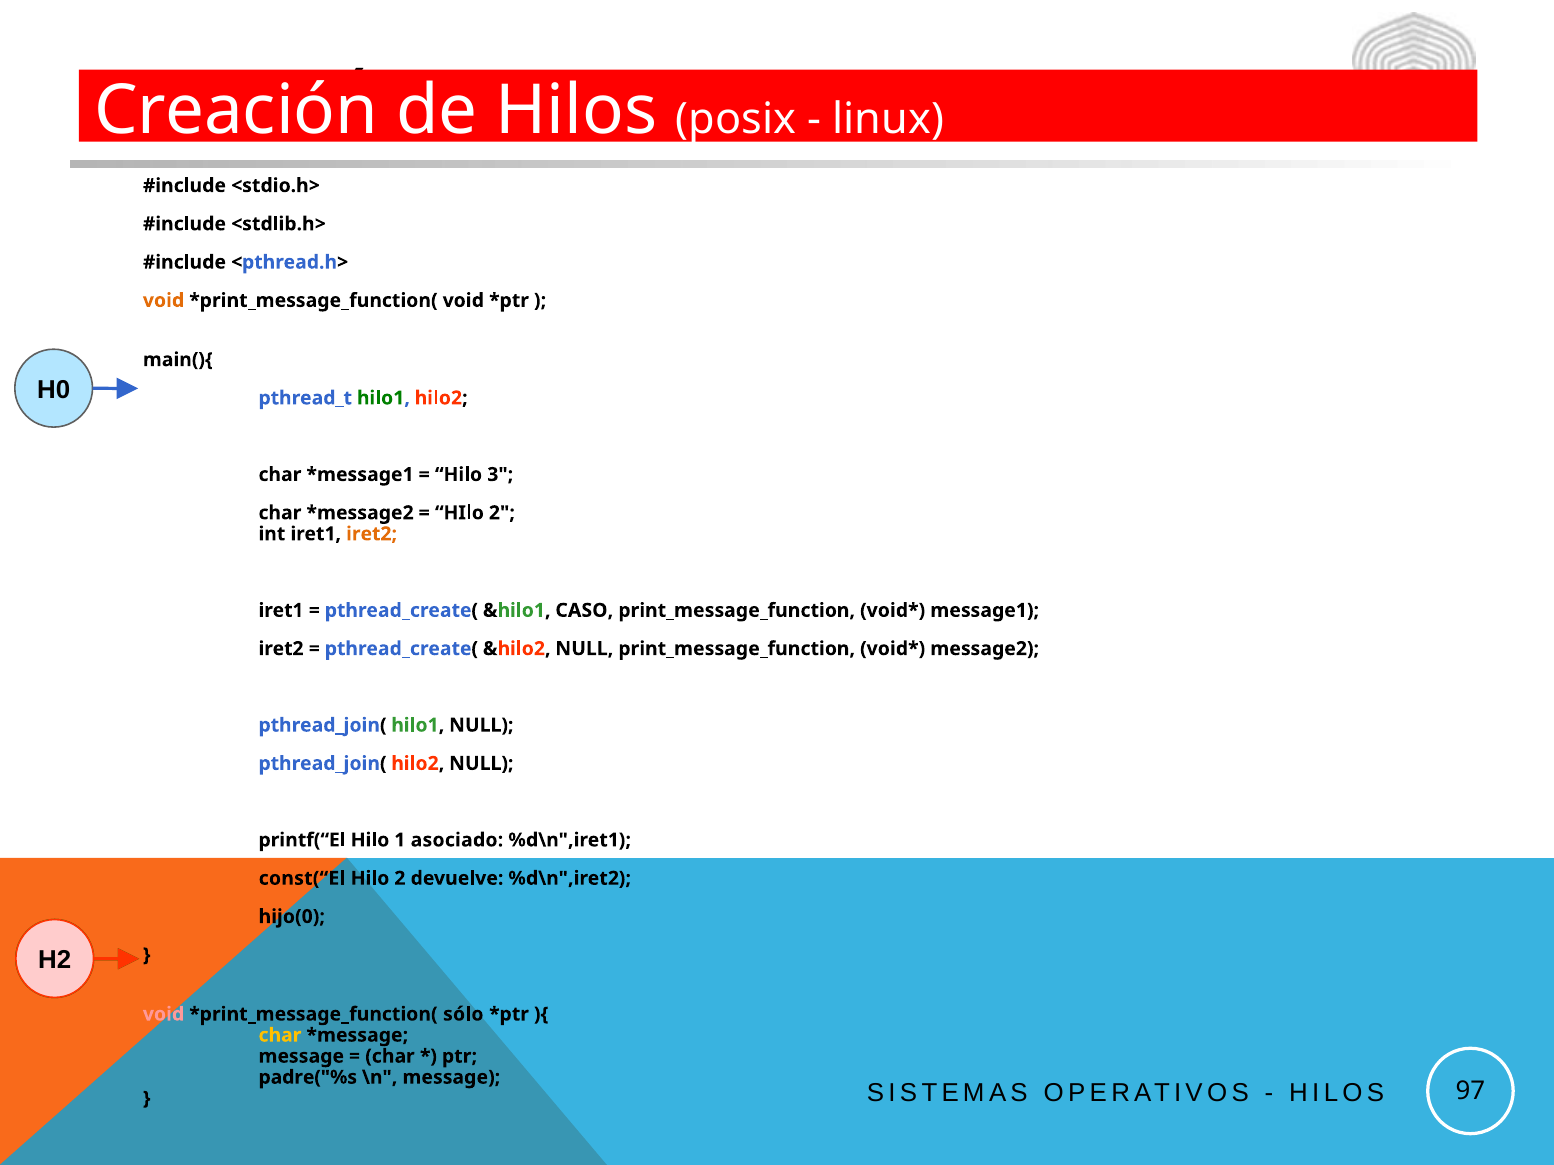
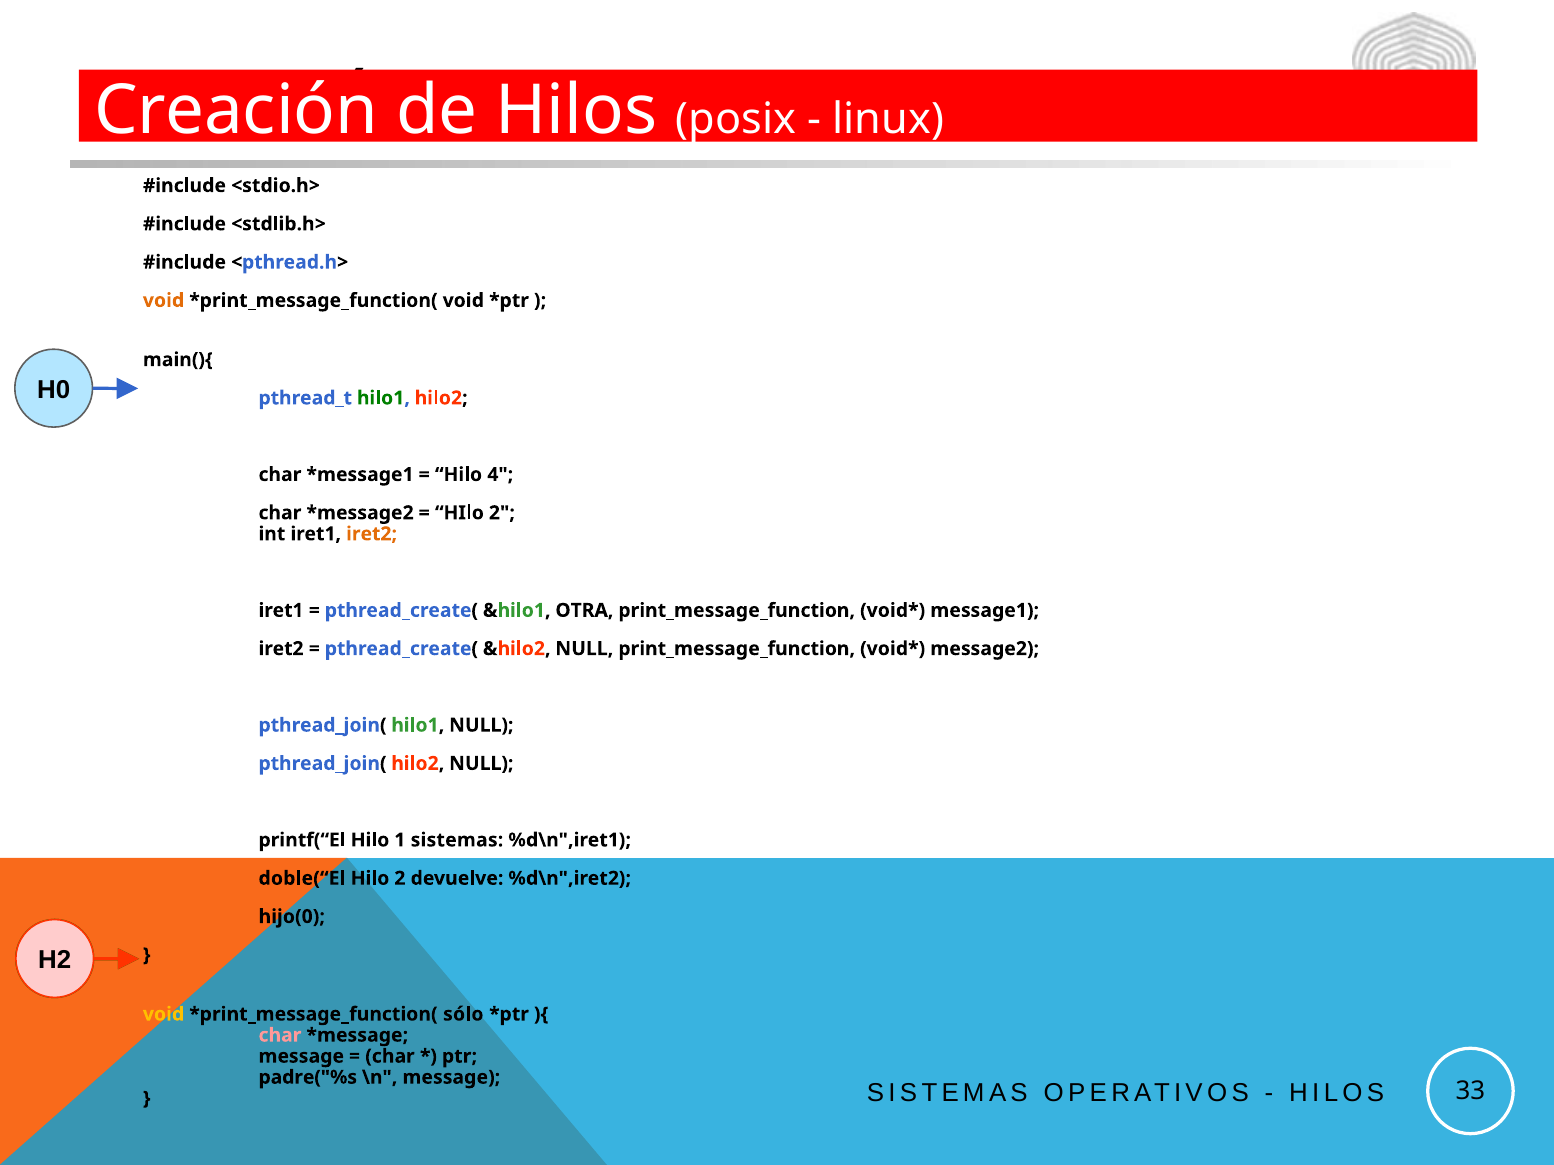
3: 3 -> 4 (500, 475)
CASO: CASO -> OTRA (584, 611)
1 asociado: asociado -> sistemas (457, 840)
const(“El: const(“El -> doble(“El (302, 879)
void colour: pink -> yellow (164, 1015)
char colour: yellow -> pink (280, 1036)
97: 97 -> 33 (1470, 1091)
